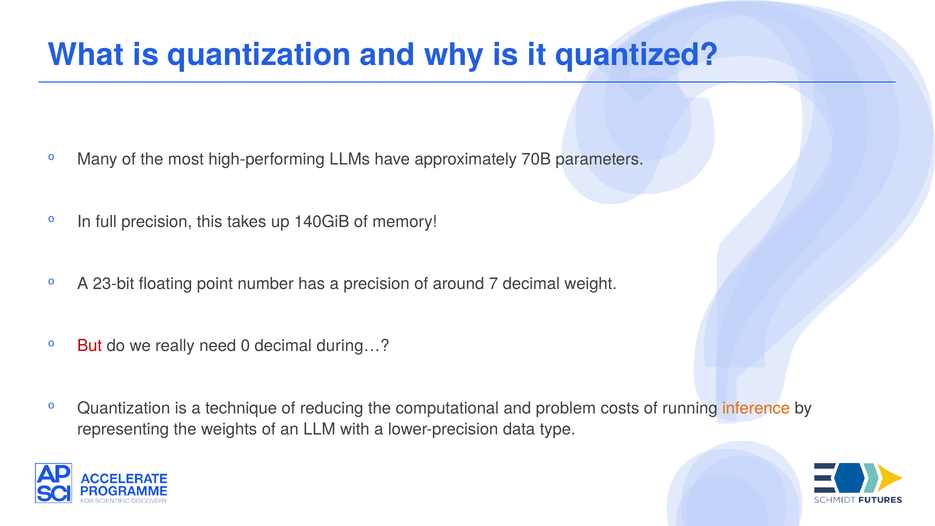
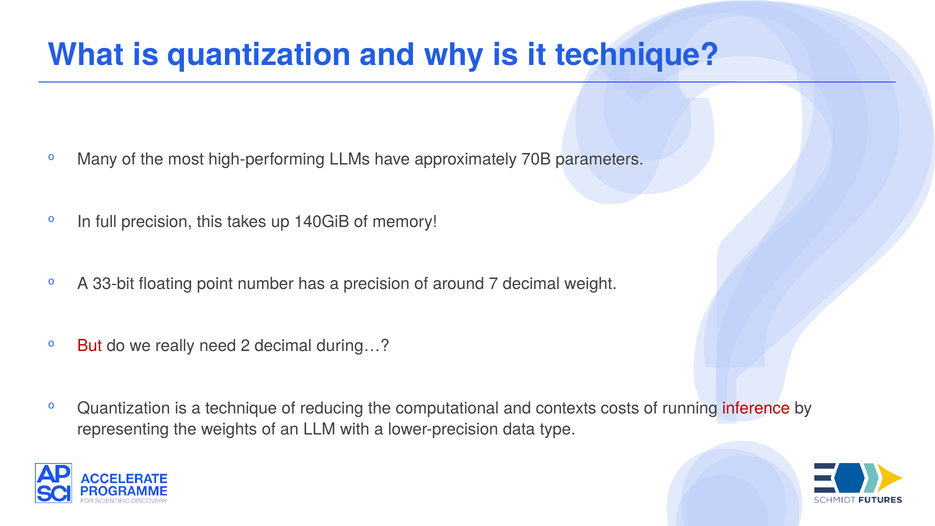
it quantized: quantized -> technique (637, 55)
23-bit: 23-bit -> 33-bit (114, 284)
0: 0 -> 2 (245, 346)
problem: problem -> contexts (566, 408)
inference colour: orange -> red (756, 408)
